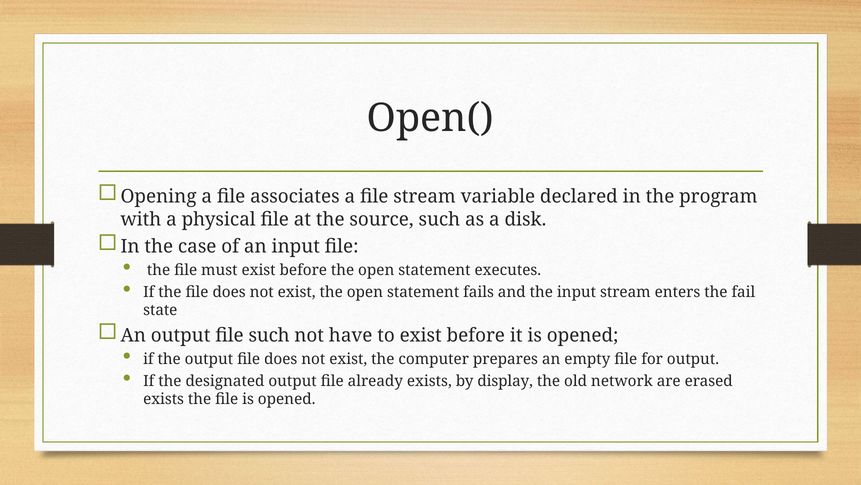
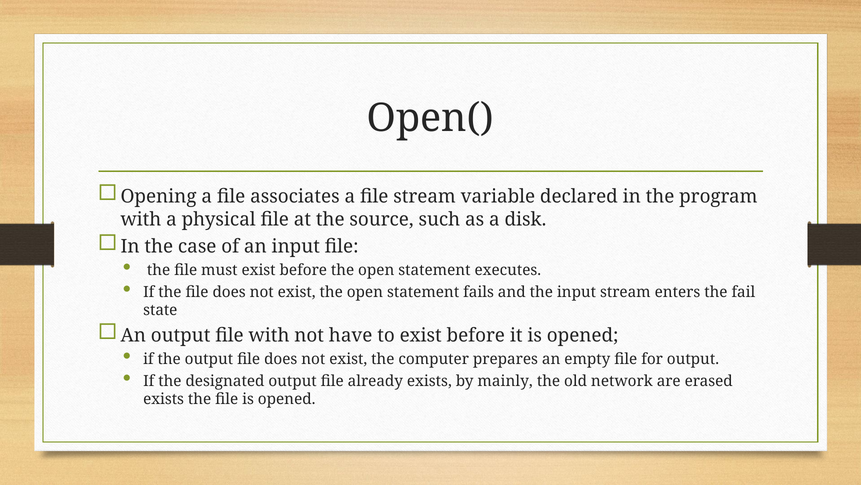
file such: such -> with (269, 335)
display: display -> mainly (505, 381)
